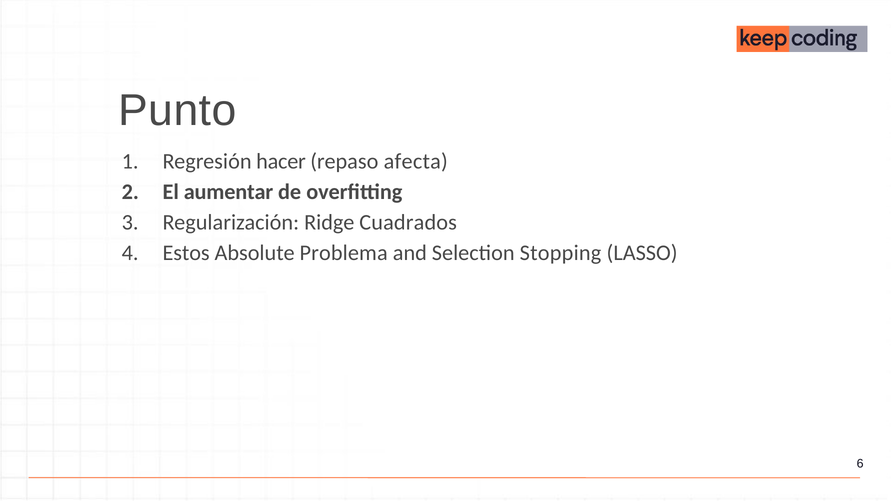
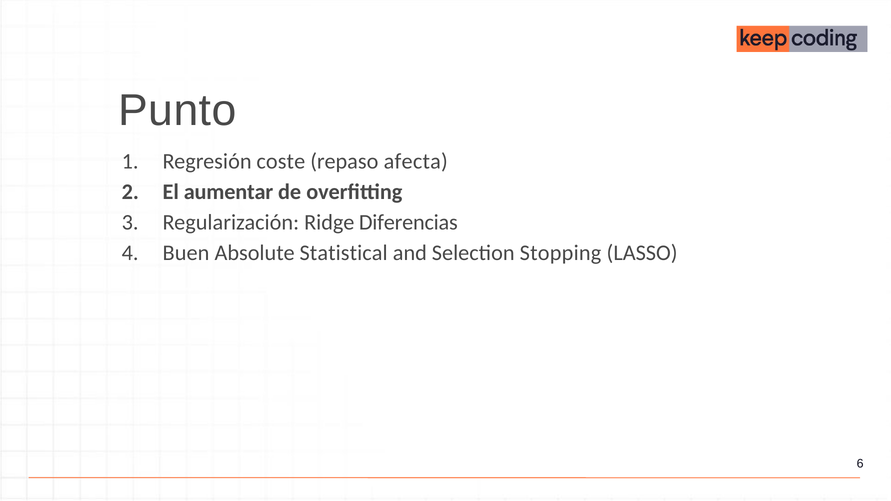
hacer: hacer -> coste (281, 161)
Cuadrados: Cuadrados -> Diferencias (408, 222)
Estos: Estos -> Buen (186, 253)
Problema: Problema -> Statistical (344, 253)
